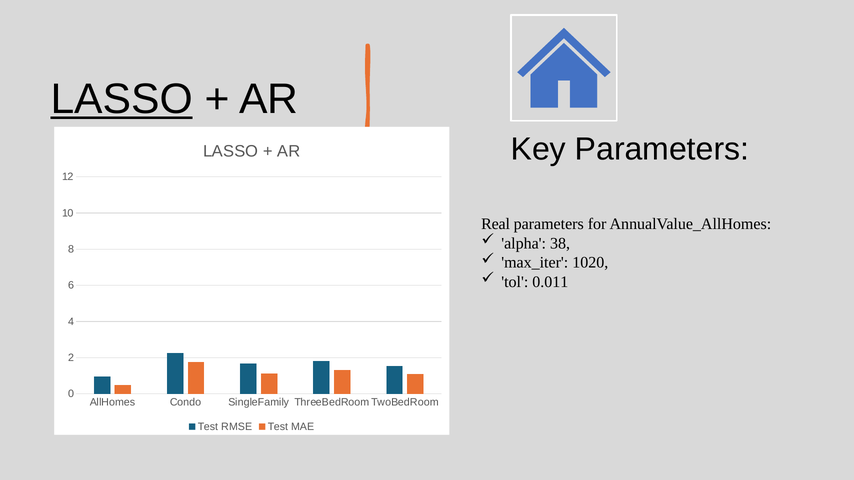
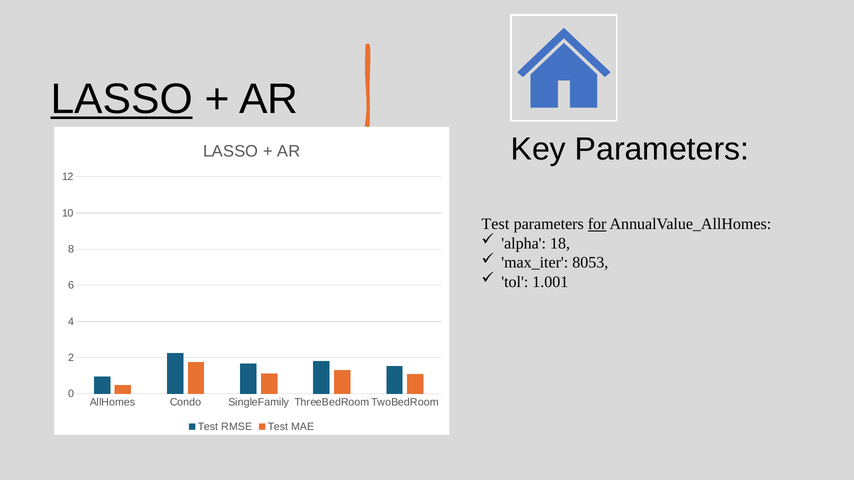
Real: Real -> Test (495, 224)
for underline: none -> present (597, 224)
38: 38 -> 18 (560, 244)
1020: 1020 -> 8053 (590, 263)
0.011: 0.011 -> 1.001 (550, 282)
